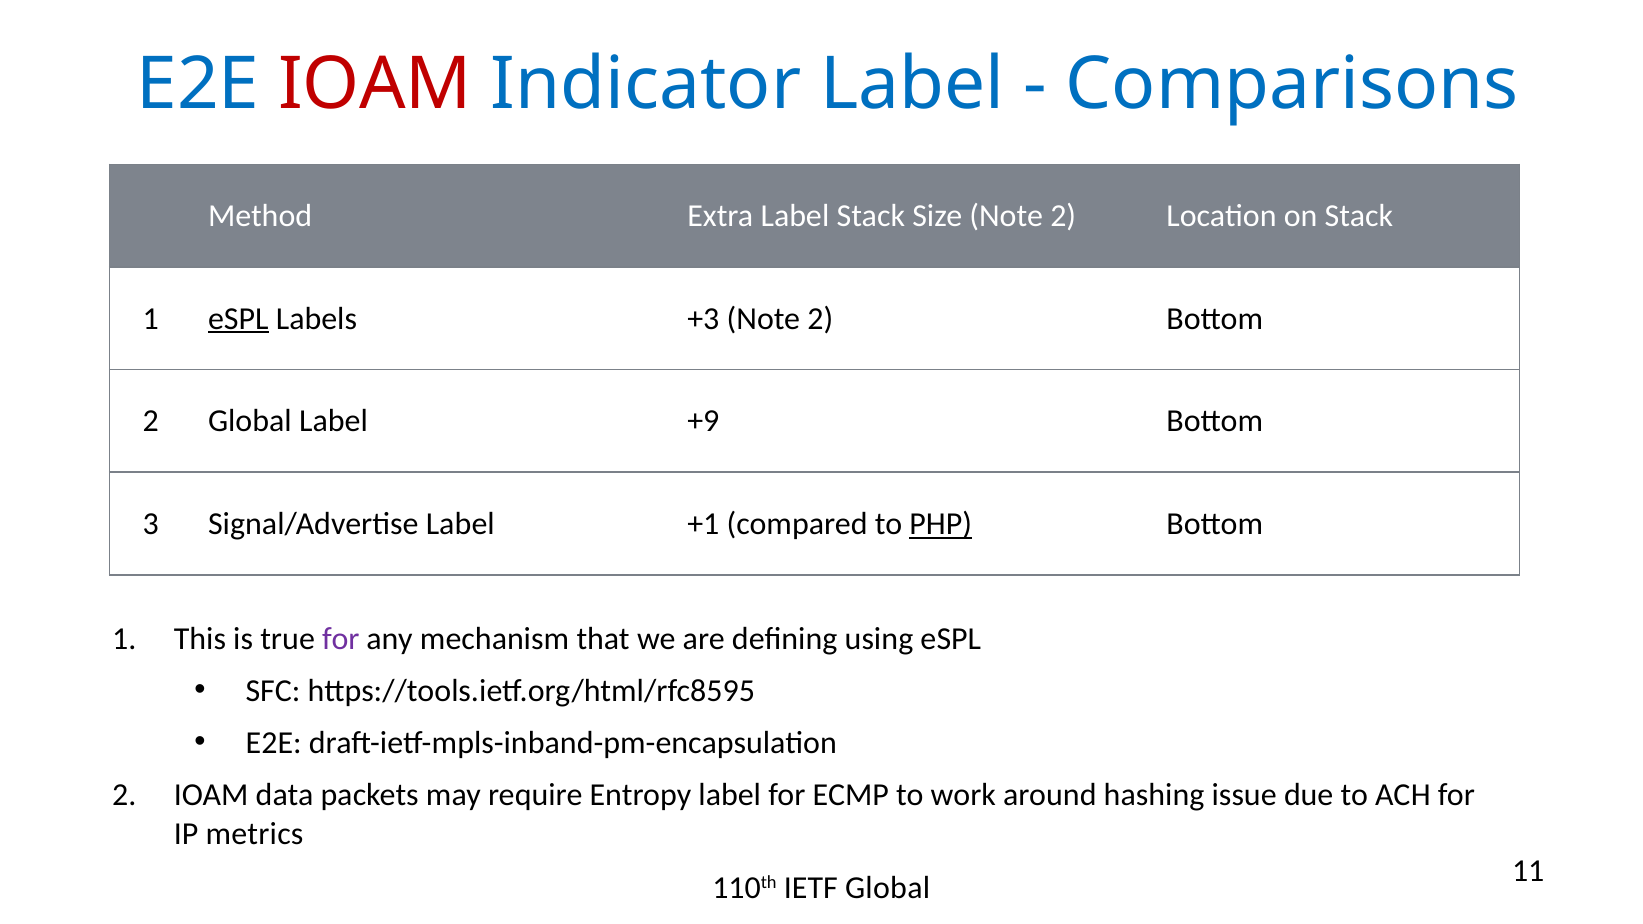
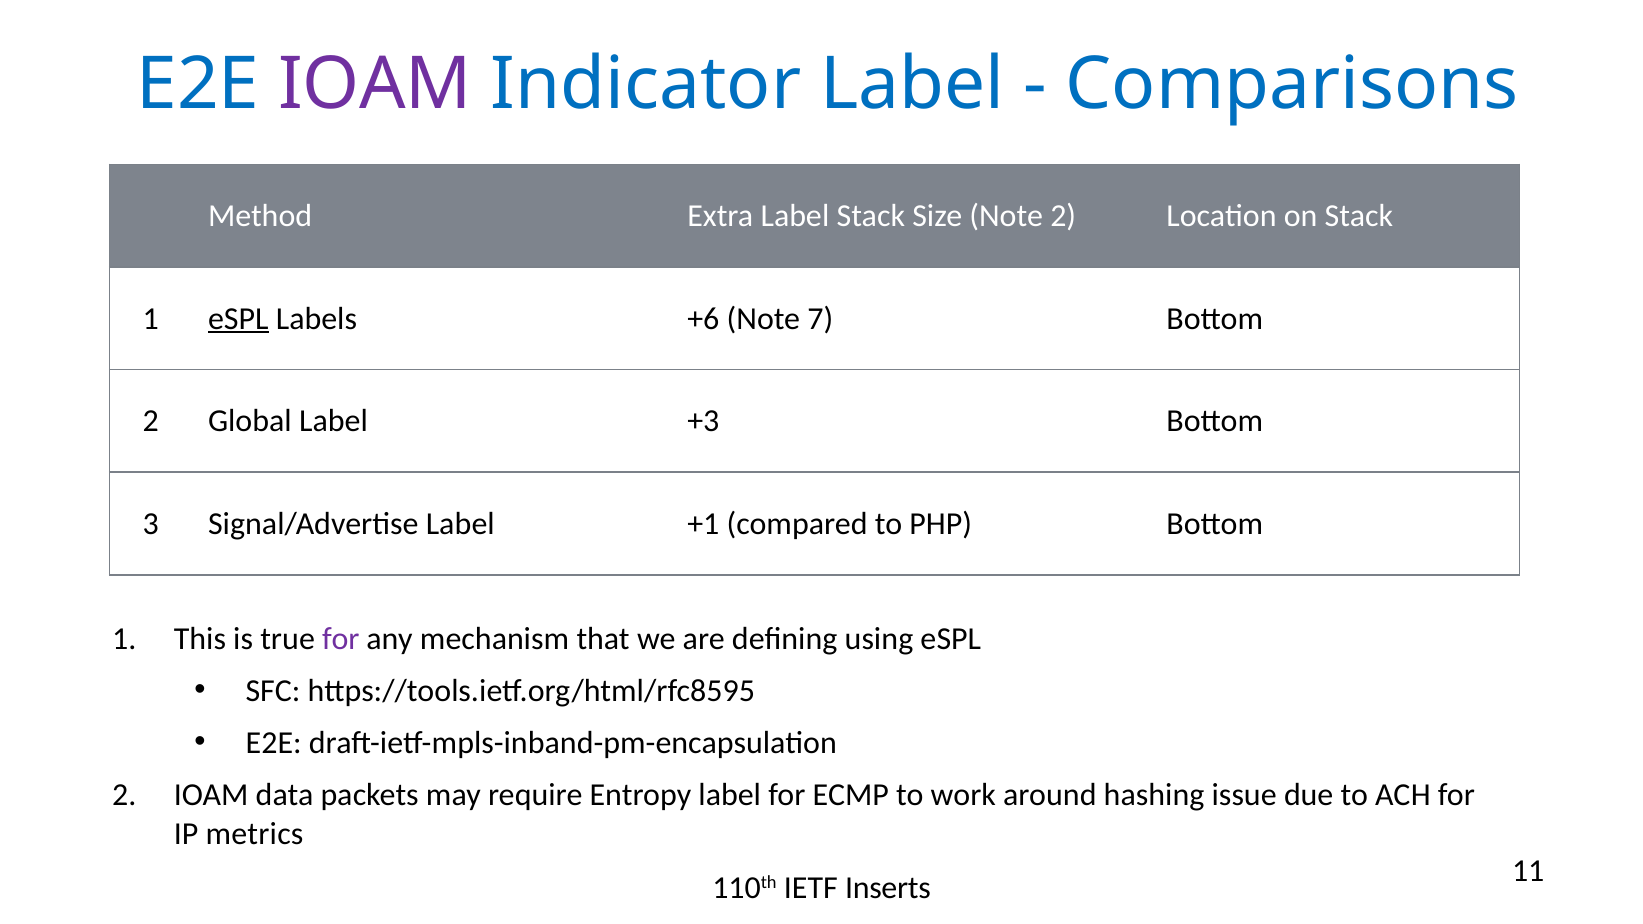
IOAM colour: red -> purple (375, 84)
+3: +3 -> +6 (703, 319)
2: 2 -> 7 (820, 319)
+9: +9 -> +3 (703, 421)
PHP underline: present -> none (941, 524)
IETF Global: Global -> Inserts (888, 888)
